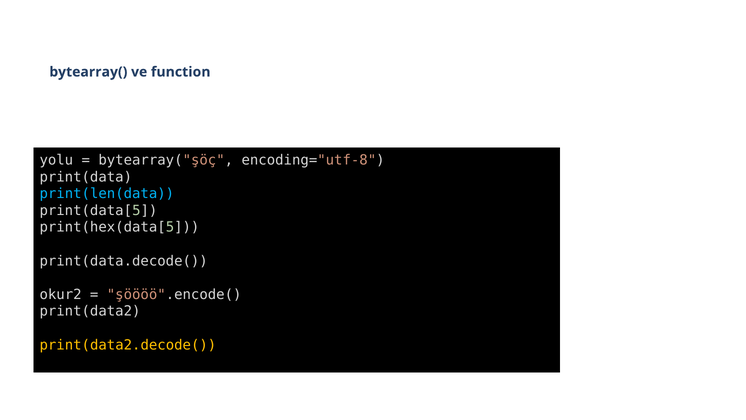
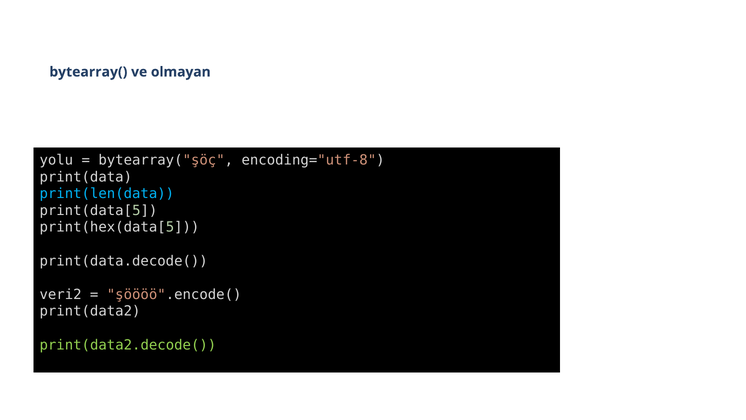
function: function -> olmayan (181, 72)
okur2: okur2 -> veri2 (61, 294)
print(data2.decode( colour: yellow -> light green (128, 345)
